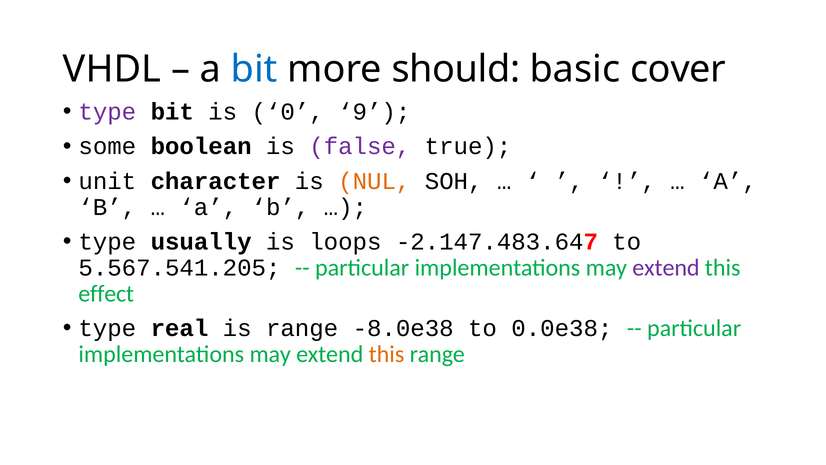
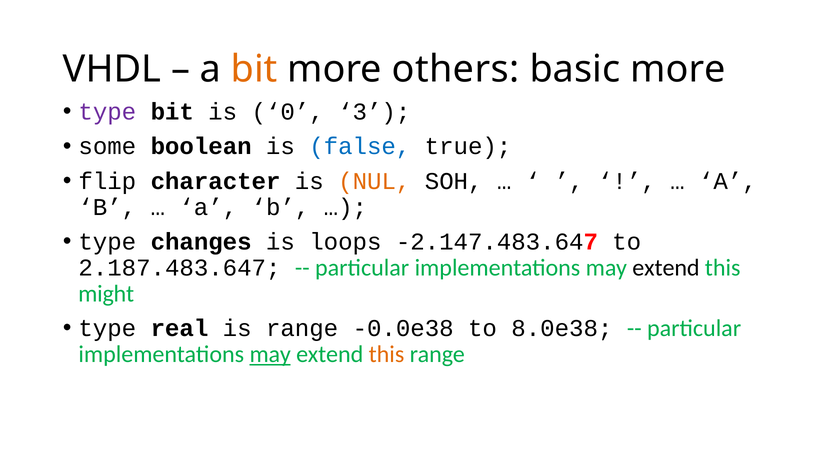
bit colour: blue -> orange (254, 69)
should: should -> others (456, 69)
basic cover: cover -> more (678, 69)
9: 9 -> 3 (374, 112)
false colour: purple -> blue (360, 146)
unit: unit -> flip (107, 181)
usually: usually -> changes (201, 242)
5.567.541.205: 5.567.541.205 -> 2.187.483.647 (179, 267)
extend colour: purple -> black (666, 267)
effect: effect -> might (106, 293)
-8.0e38: -8.0e38 -> -0.0e38 (403, 328)
0.0e38: 0.0e38 -> 8.0e38 (562, 328)
may underline: none -> present (270, 354)
